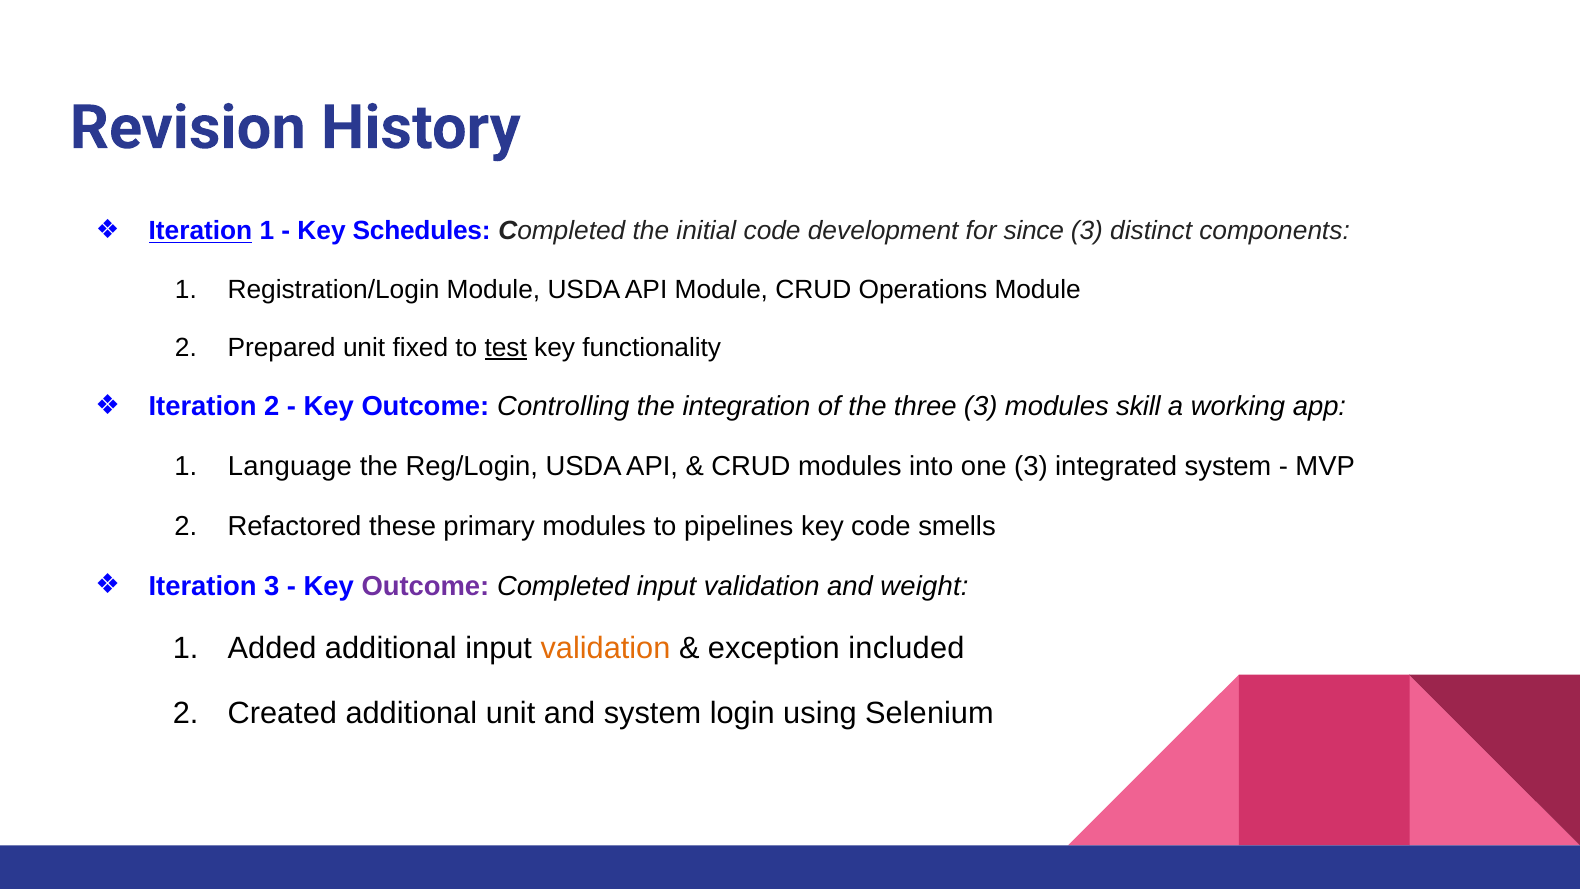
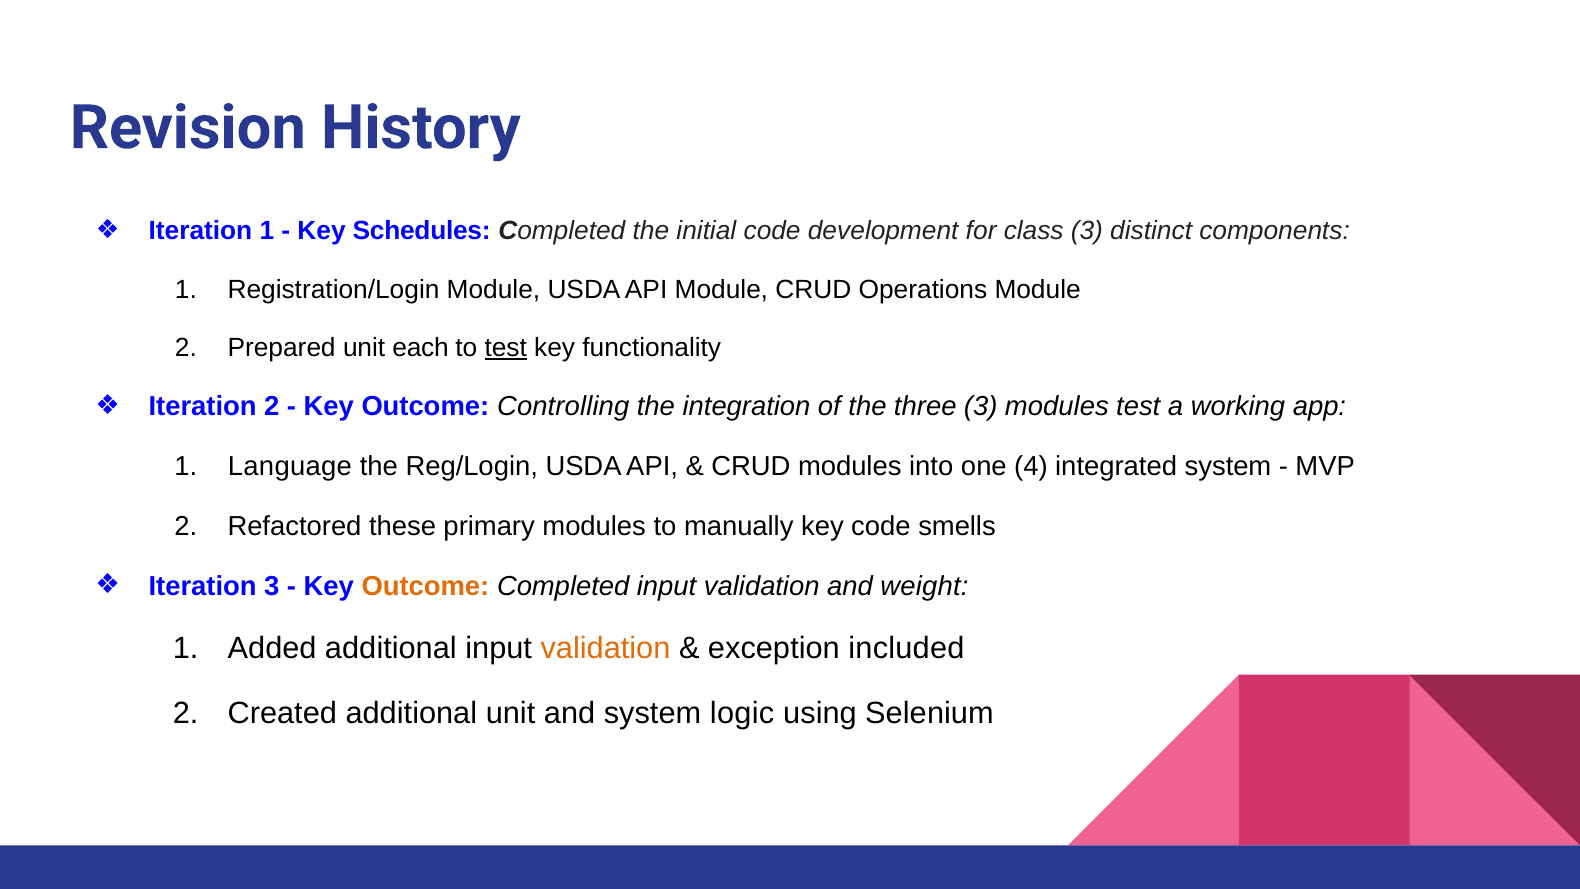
Iteration underline: present -> none (200, 231)
since: since -> class (1034, 231)
fixed: fixed -> each (421, 348)
modules skill: skill -> test (1138, 407)
one 3: 3 -> 4 (1031, 467)
pipelines: pipelines -> manually (739, 526)
Outcome colour: purple -> orange (425, 586)
login: login -> logic (742, 713)
